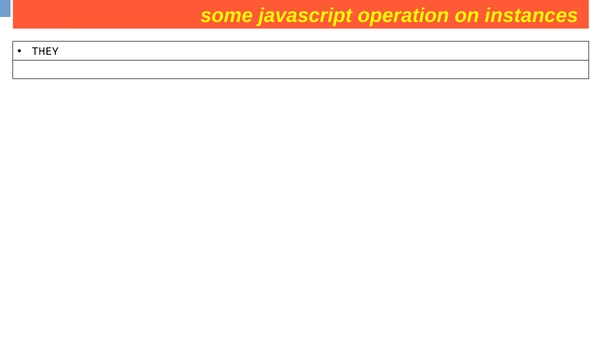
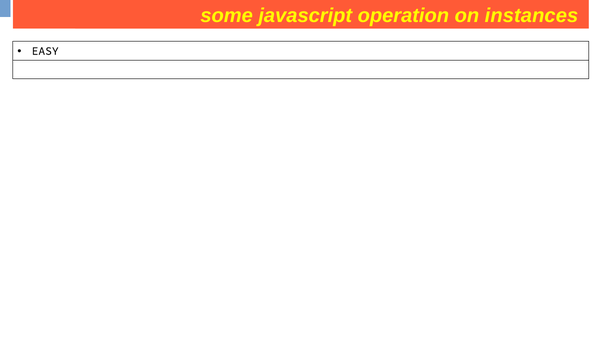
THEY: THEY -> EASY (45, 51)
